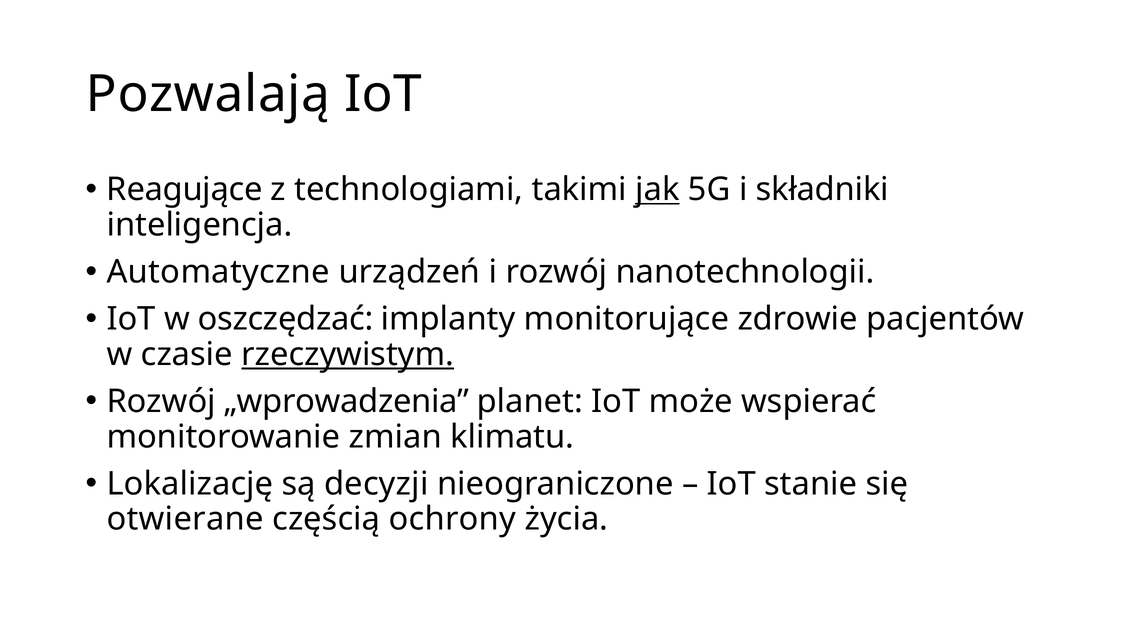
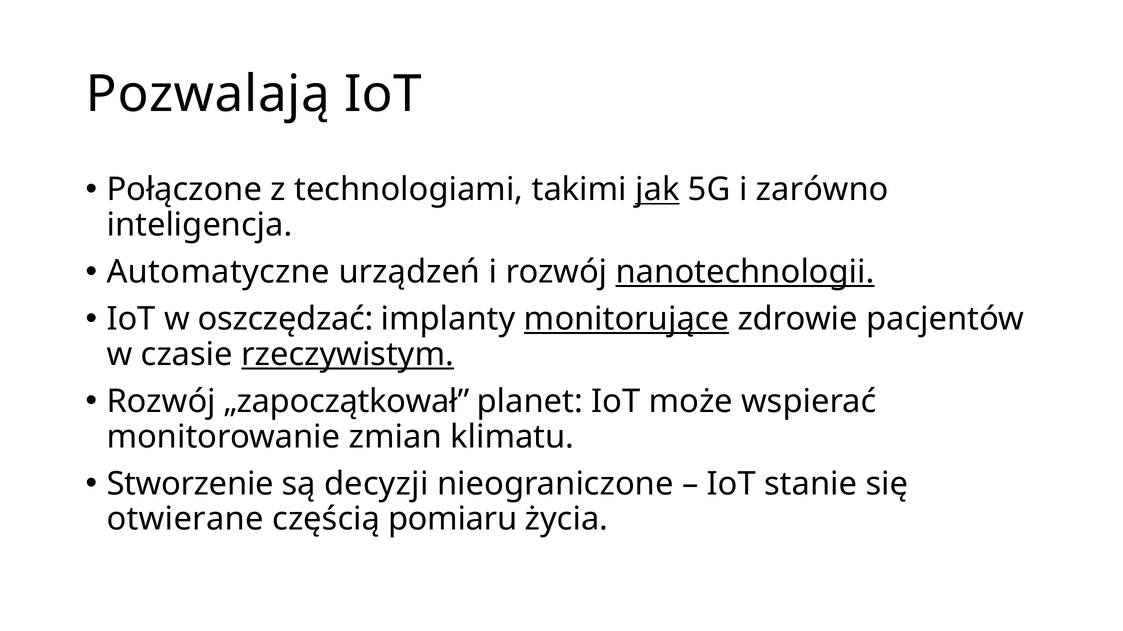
Reagujące: Reagujące -> Połączone (184, 190)
składniki: składniki -> zarówno (822, 190)
nanotechnologii underline: none -> present (745, 272)
monitorujące underline: none -> present (627, 319)
„wprowadzenia: „wprowadzenia -> „zapoczątkował (346, 402)
Lokalizację: Lokalizację -> Stworzenie (190, 484)
ochrony: ochrony -> pomiaru (453, 520)
